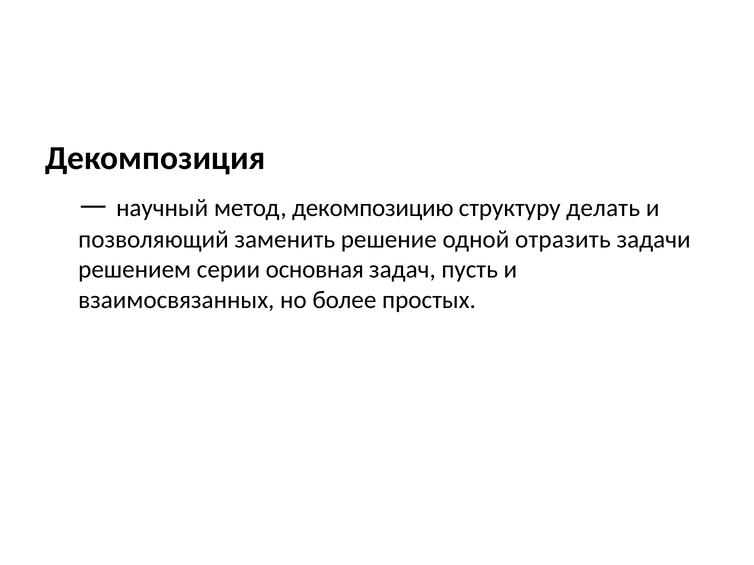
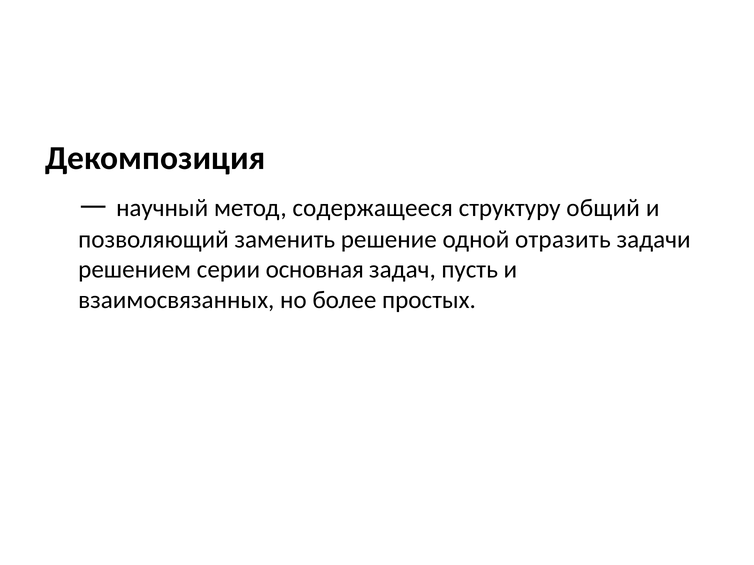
декомпозицию: декомпозицию -> содержащееся (373, 208)
делать: делать -> общий (603, 208)
